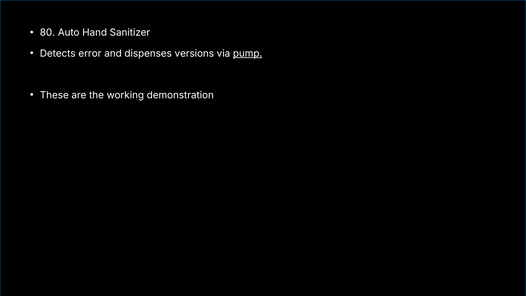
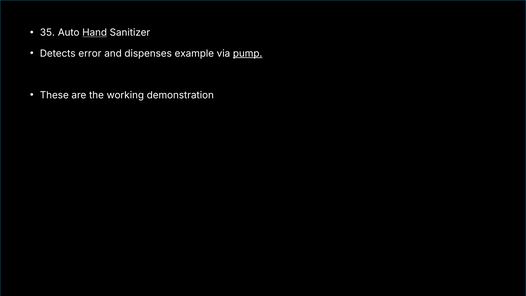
80: 80 -> 35 (47, 33)
Hand underline: none -> present (95, 33)
versions: versions -> example (194, 53)
